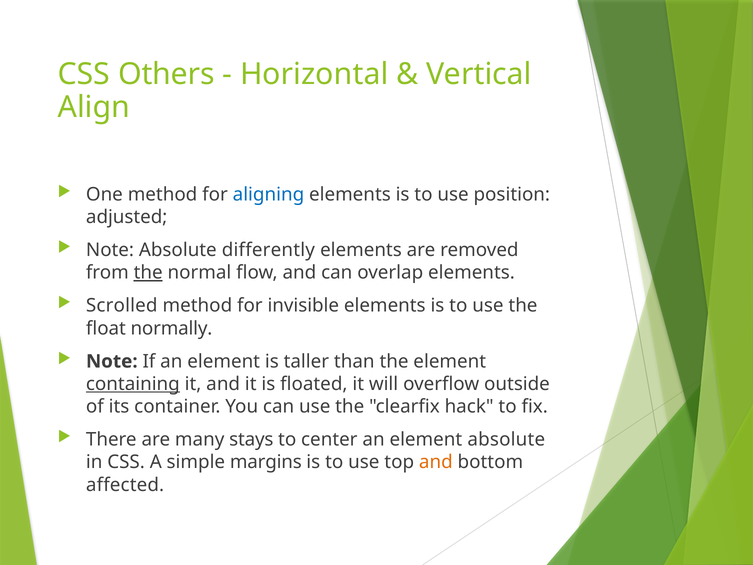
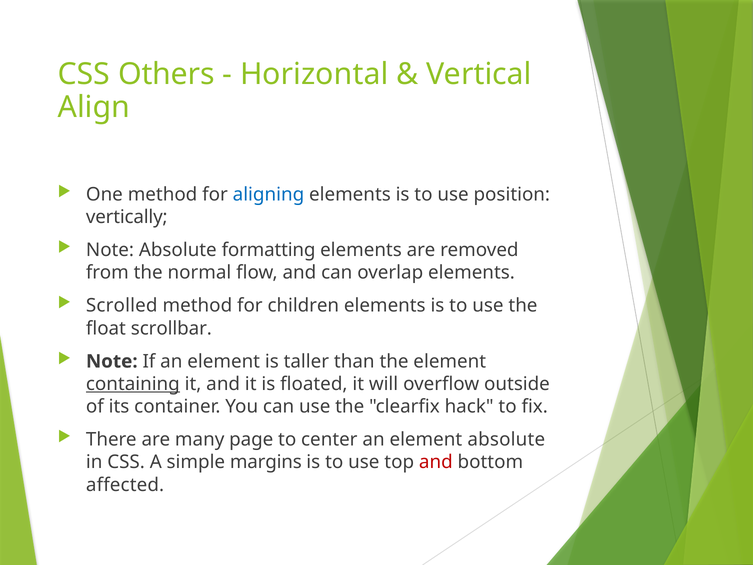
adjusted: adjusted -> vertically (127, 217)
differently: differently -> formatting (269, 250)
the underline: present -> none (148, 273)
invisible: invisible -> children (303, 306)
normally: normally -> scrollbar (171, 328)
stays: stays -> page (251, 439)
and colour: orange -> red (436, 462)
